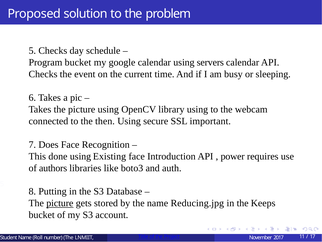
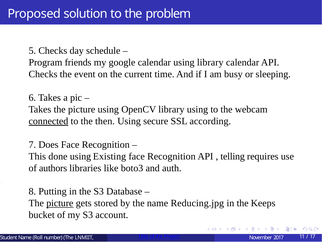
Program bucket: bucket -> friends (78, 62)
using servers: servers -> library (210, 62)
connected underline: none -> present (48, 121)
important: important -> according (210, 121)
Introduction: Introduction -> Recognition (171, 156)
power: power -> telling (233, 156)
